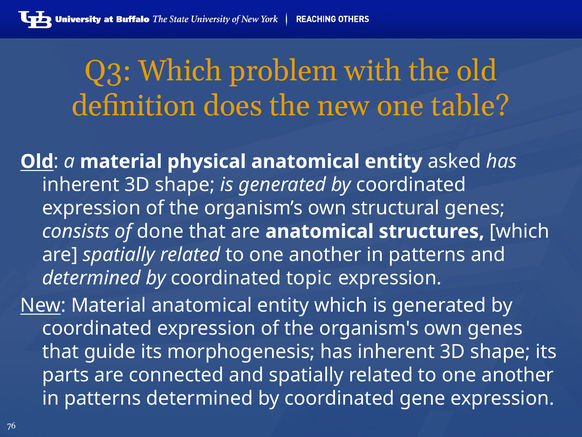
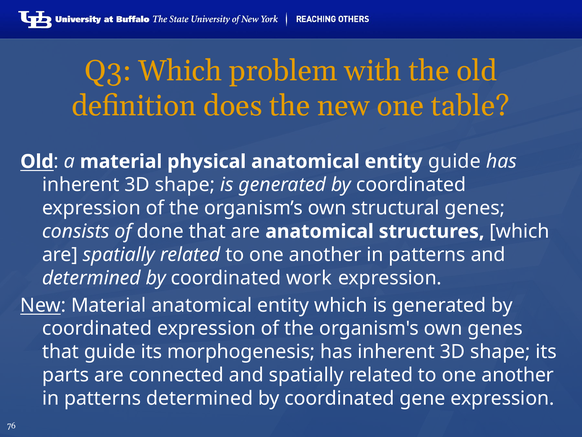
entity asked: asked -> guide (454, 161)
topic: topic -> work (309, 278)
